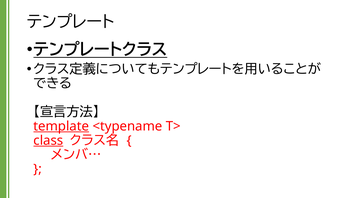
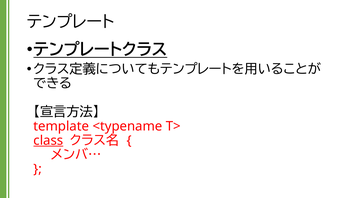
template underline: present -> none (61, 126)
